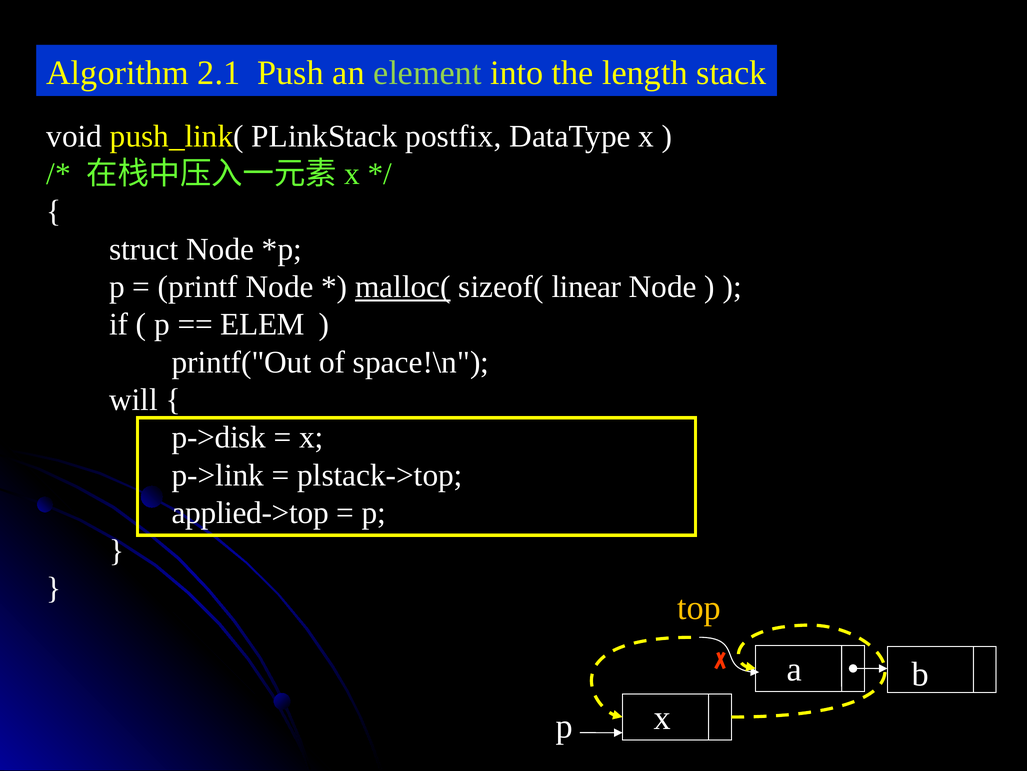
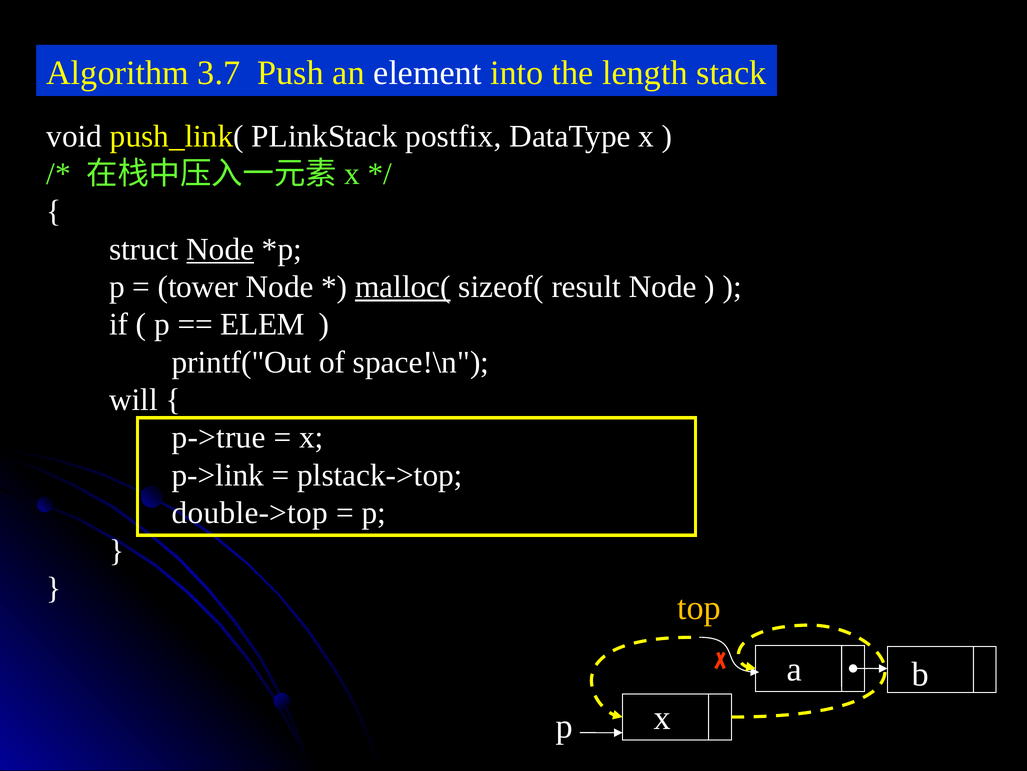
2.1: 2.1 -> 3.7 (219, 73)
element colour: light green -> white (427, 73)
Node underline: none -> present (220, 249)
printf: printf -> tower (198, 287)
linear: linear -> result (586, 287)
p->disk: p->disk -> p->true (219, 437)
applied->top: applied->top -> double->top (250, 512)
